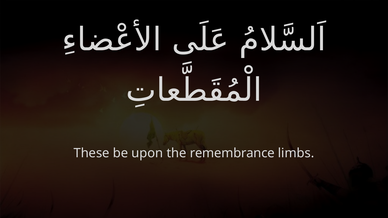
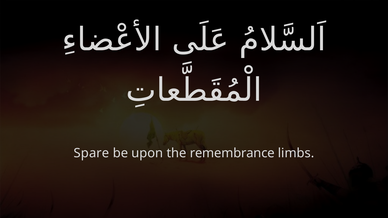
These: These -> Spare (91, 153)
